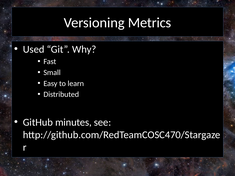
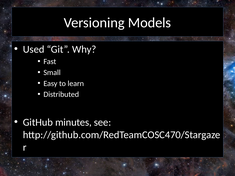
Metrics: Metrics -> Models (150, 23)
